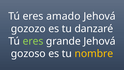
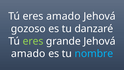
gozozo: gozozo -> gozoso (28, 29)
gozoso: gozoso -> amado (28, 53)
nombre colour: yellow -> light blue (94, 53)
